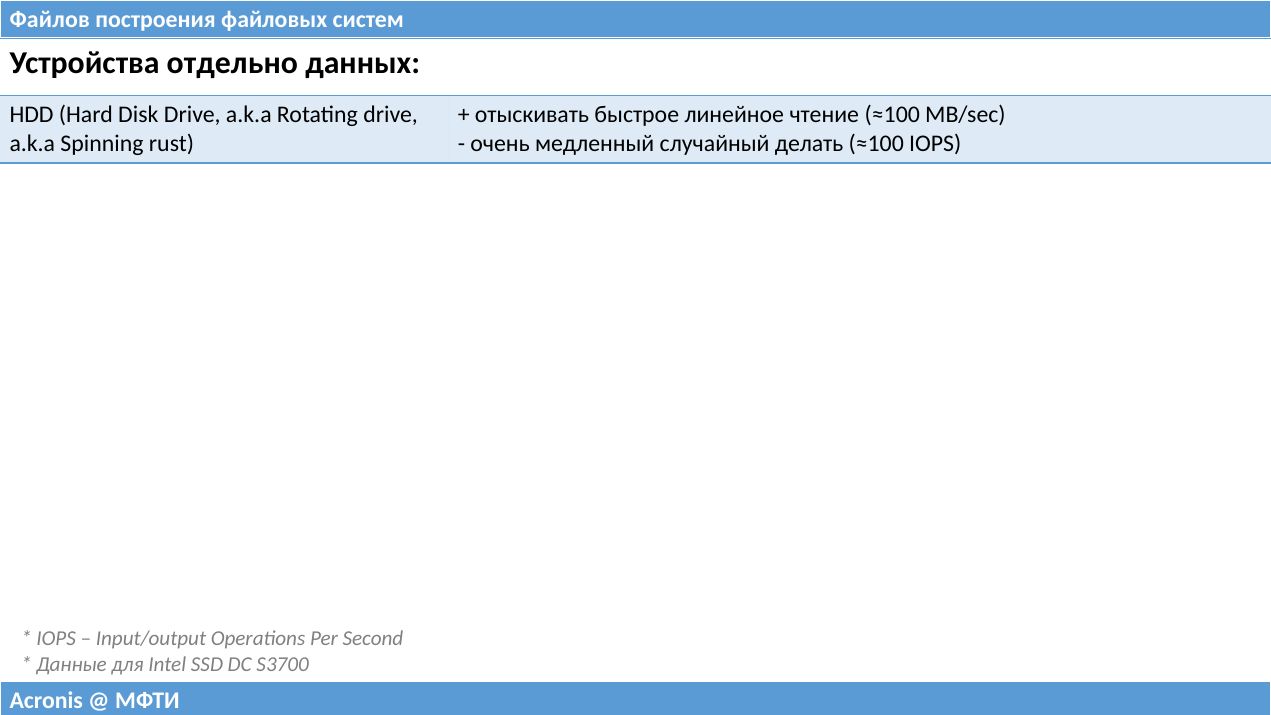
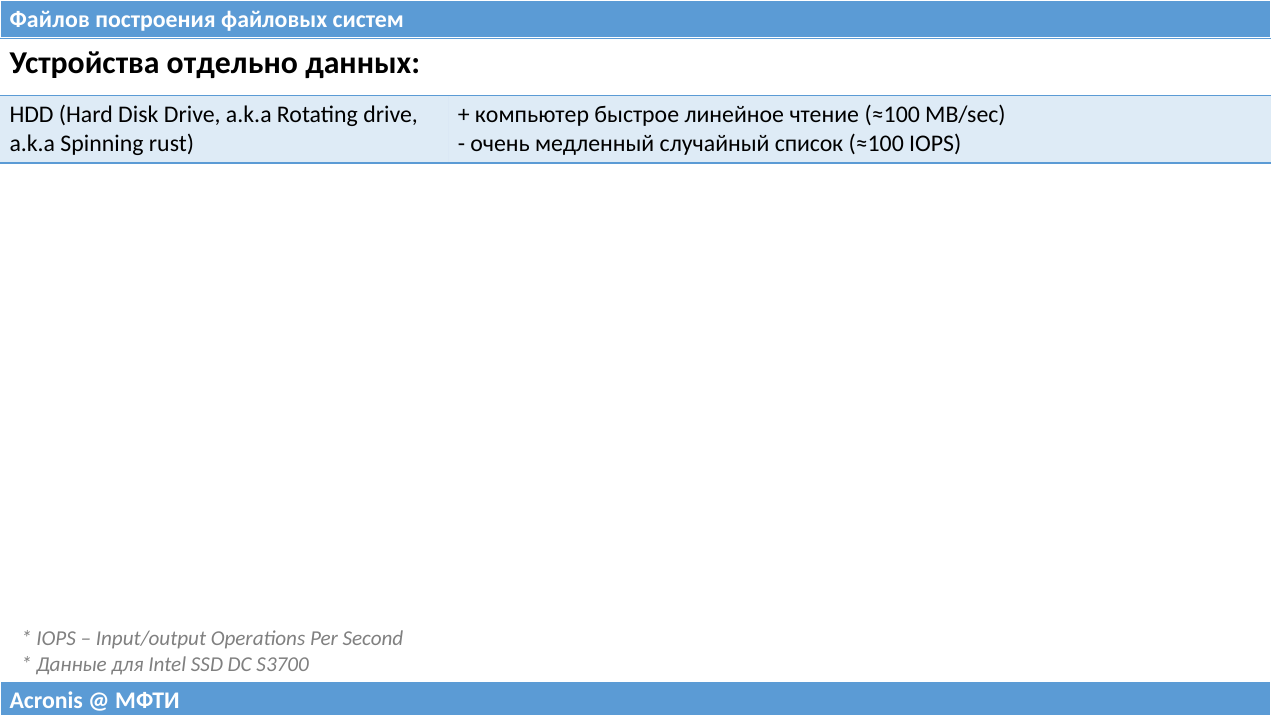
отыскивать: отыскивать -> компьютер (532, 115)
делать: делать -> список (809, 144)
